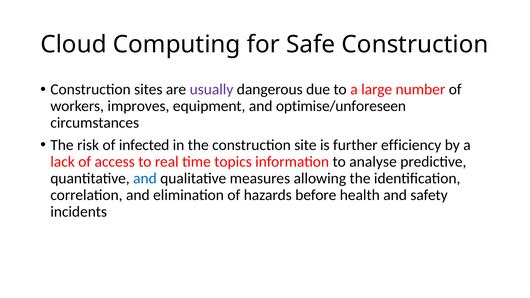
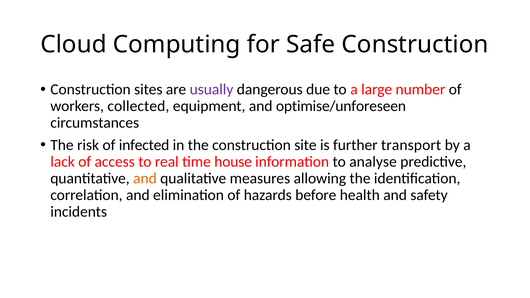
improves: improves -> collected (138, 106)
efficiency: efficiency -> transport (411, 145)
topics: topics -> house (233, 162)
and colour: blue -> orange (145, 178)
